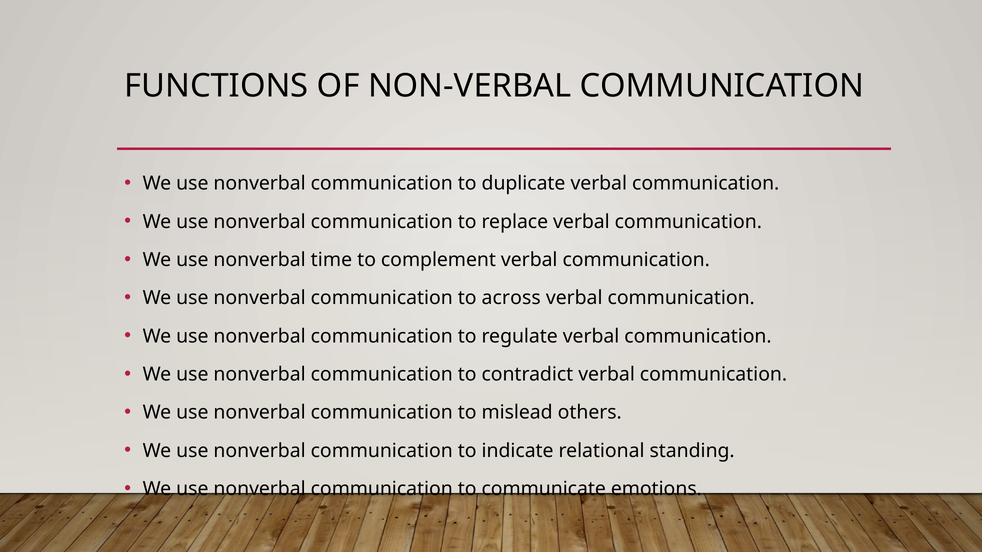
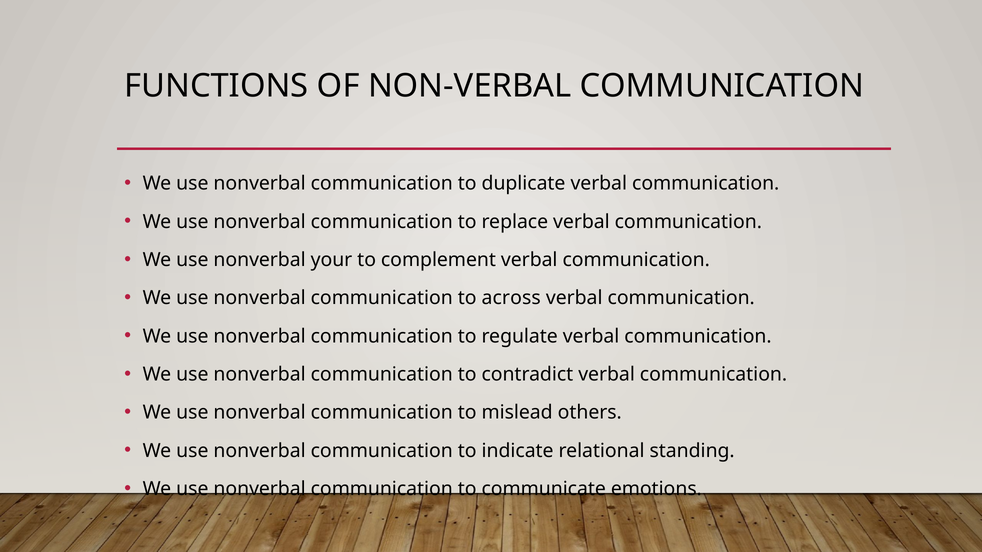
time: time -> your (331, 260)
